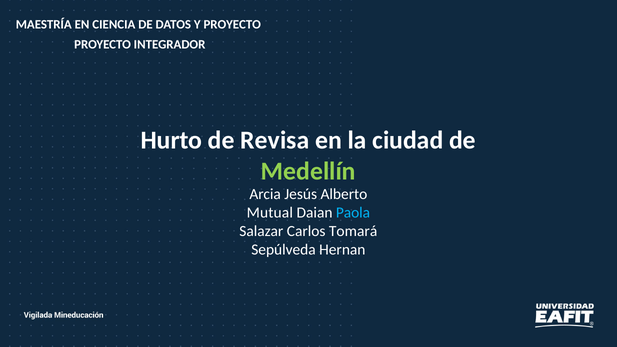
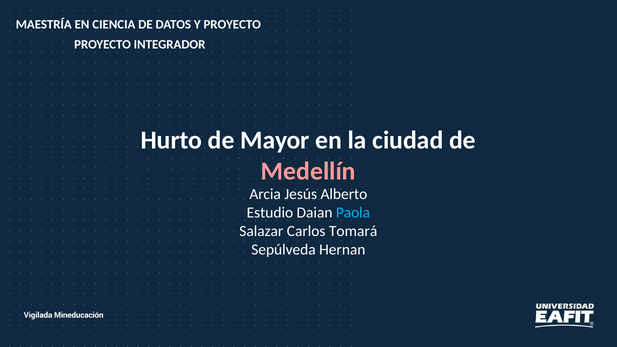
Revisa: Revisa -> Mayor (275, 140)
Medellín colour: light green -> pink (308, 171)
Mutual: Mutual -> Estudio (270, 213)
